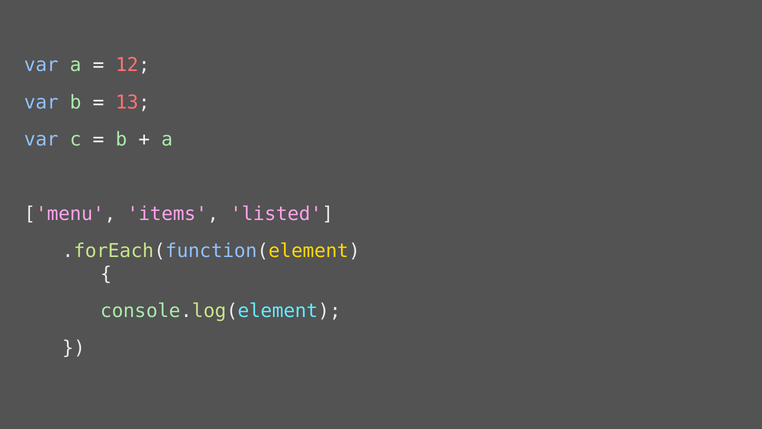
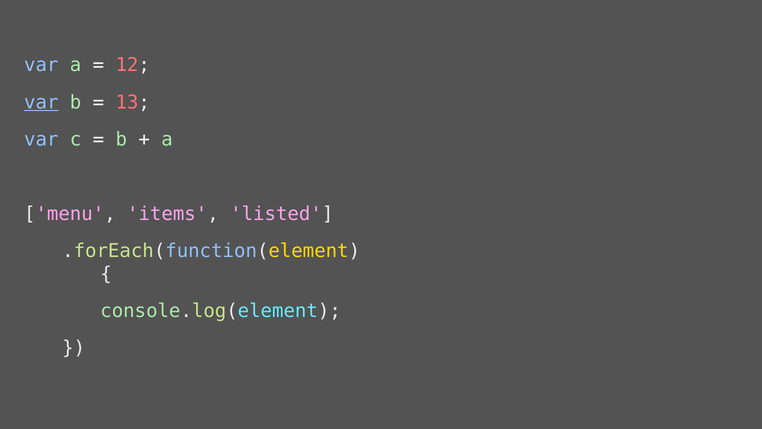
var underline: none -> present (41, 102)
